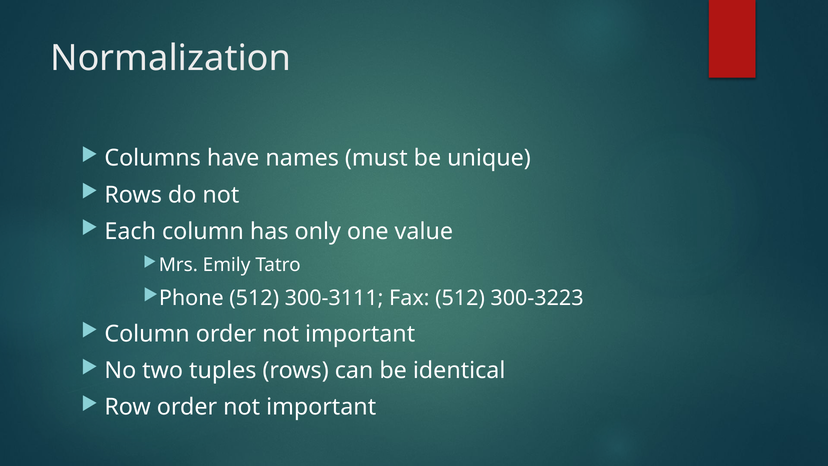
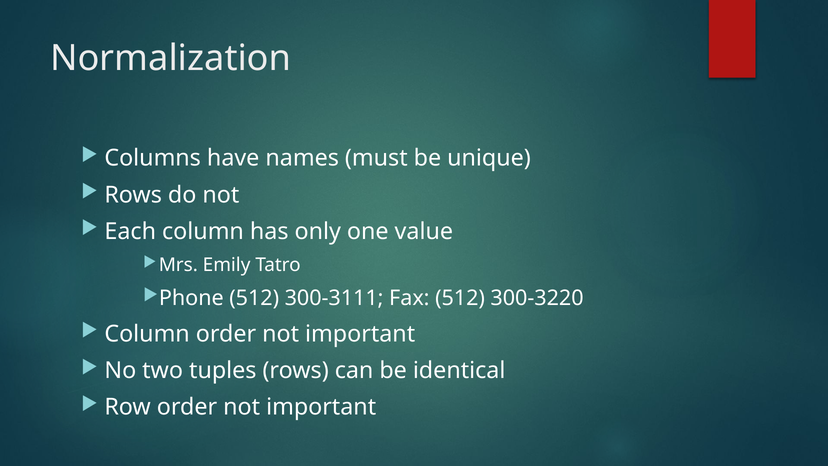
300-3223: 300-3223 -> 300-3220 (537, 298)
